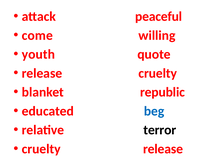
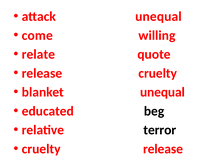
attack peaceful: peaceful -> unequal (158, 16)
youth: youth -> relate (38, 54)
blanket republic: republic -> unequal (162, 92)
beg colour: blue -> black (154, 111)
